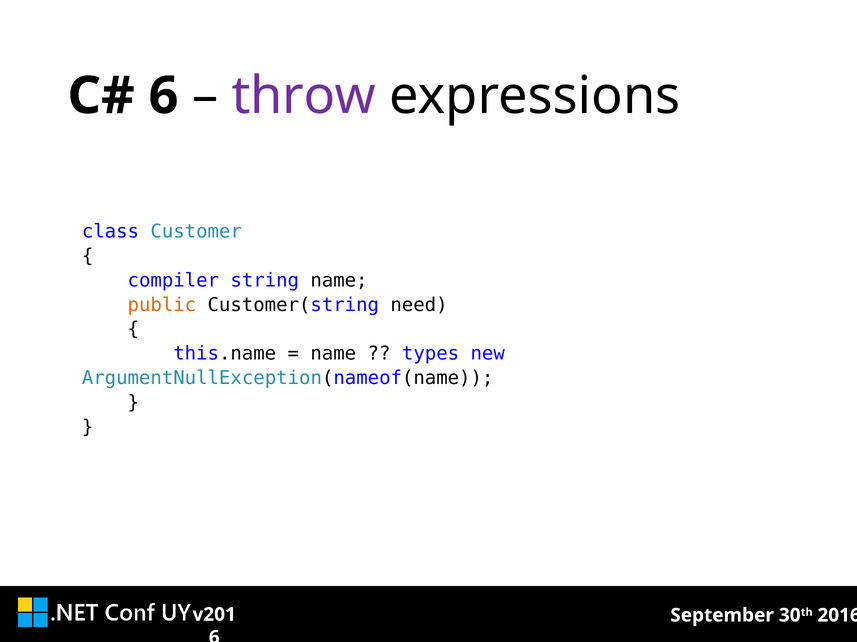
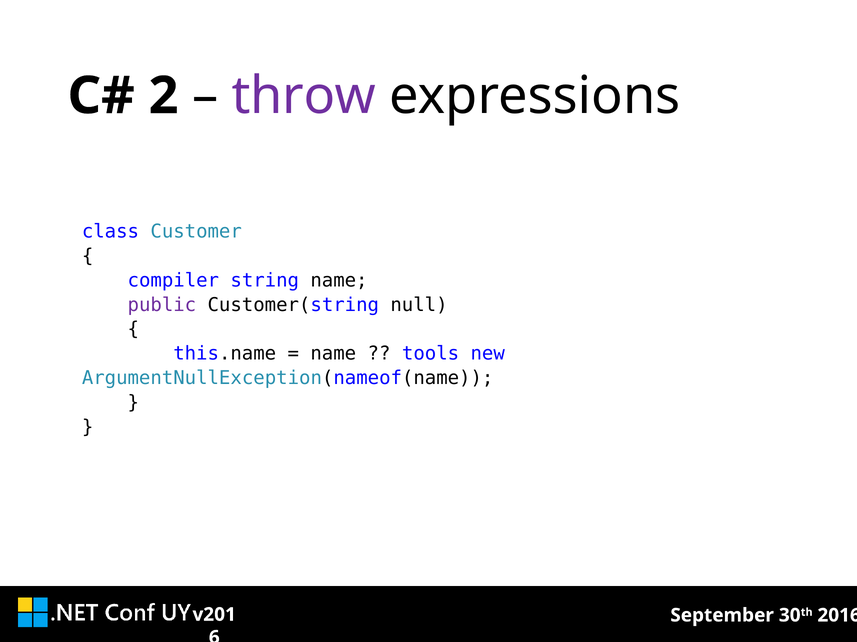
6: 6 -> 2 (164, 96)
public colour: orange -> purple (162, 305)
need: need -> null (419, 305)
types: types -> tools (431, 354)
